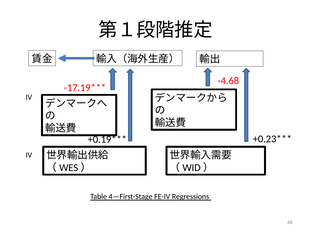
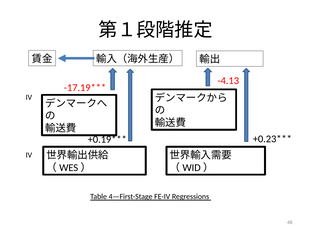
-4.68: -4.68 -> -4.13 (228, 81)
